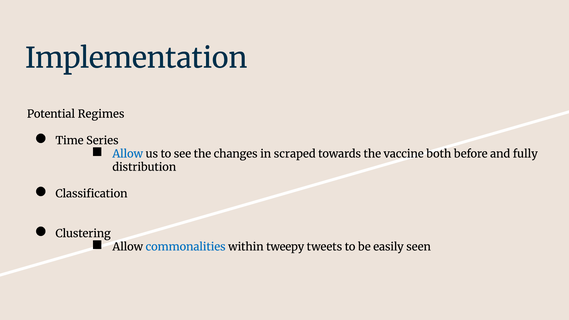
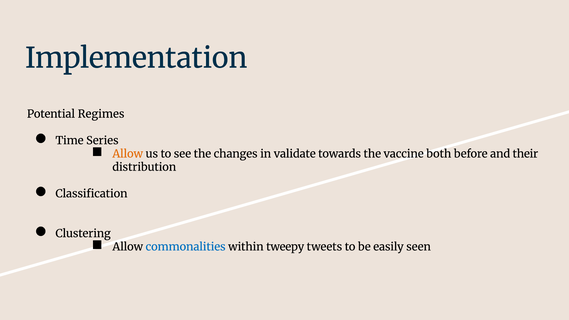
Allow colour: blue -> orange (128, 154)
scraped: scraped -> validate (295, 154)
fully: fully -> their (525, 154)
